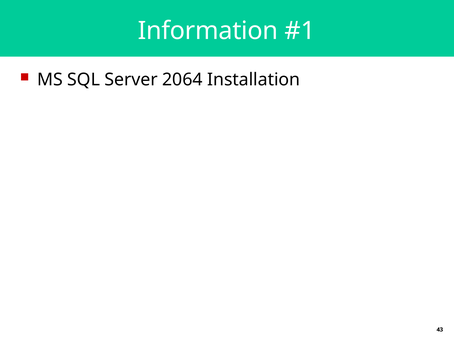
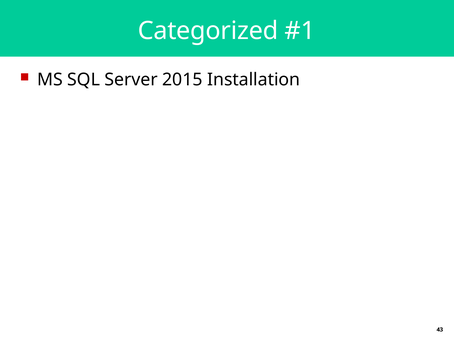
Information: Information -> Categorized (208, 31)
2064: 2064 -> 2015 (182, 80)
